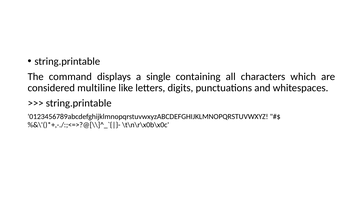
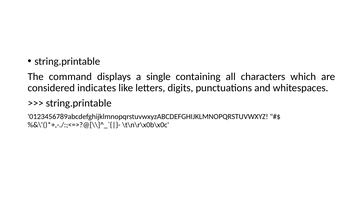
multiline: multiline -> indicates (97, 88)
